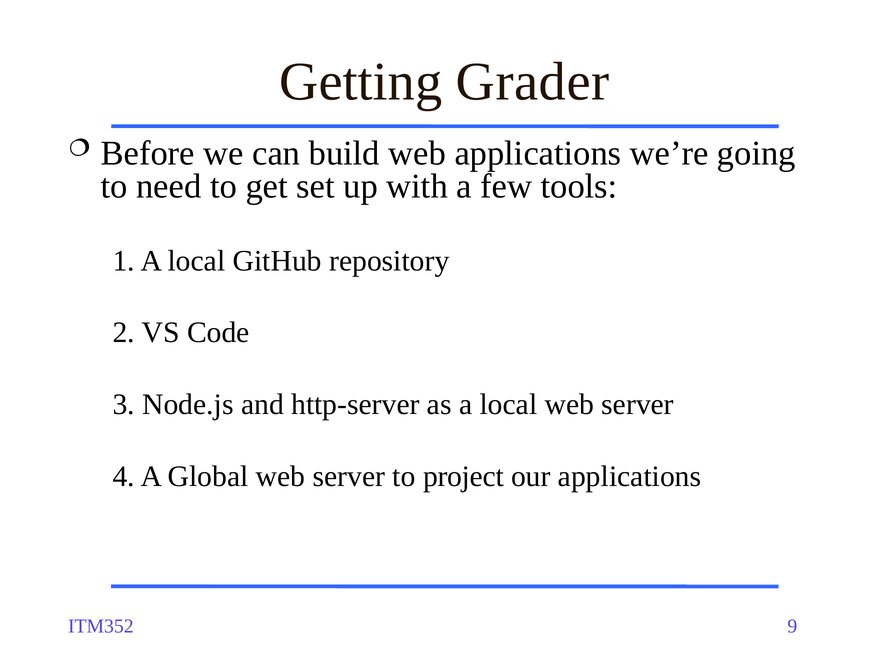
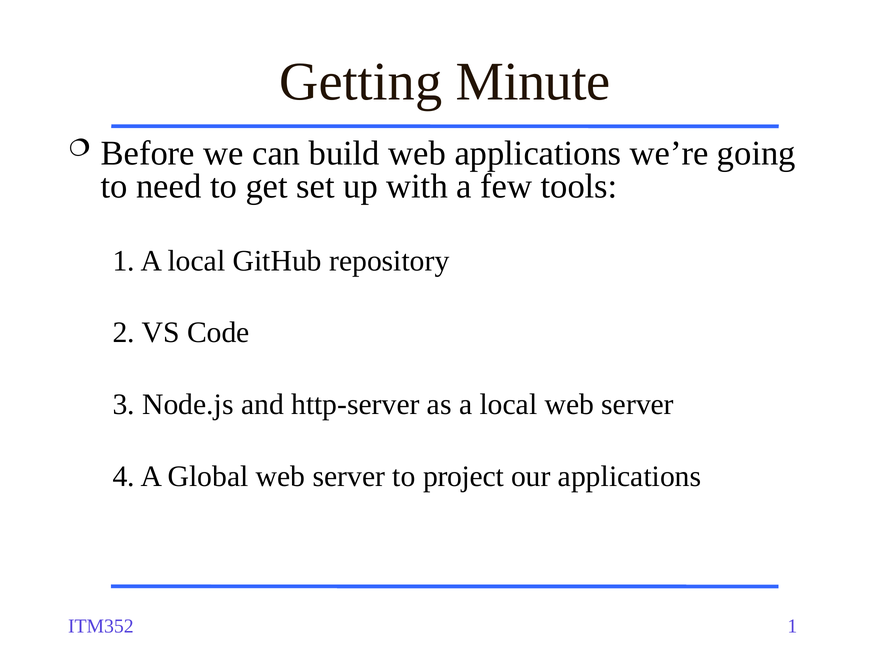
Grader: Grader -> Minute (533, 82)
9: 9 -> 1 (792, 626)
